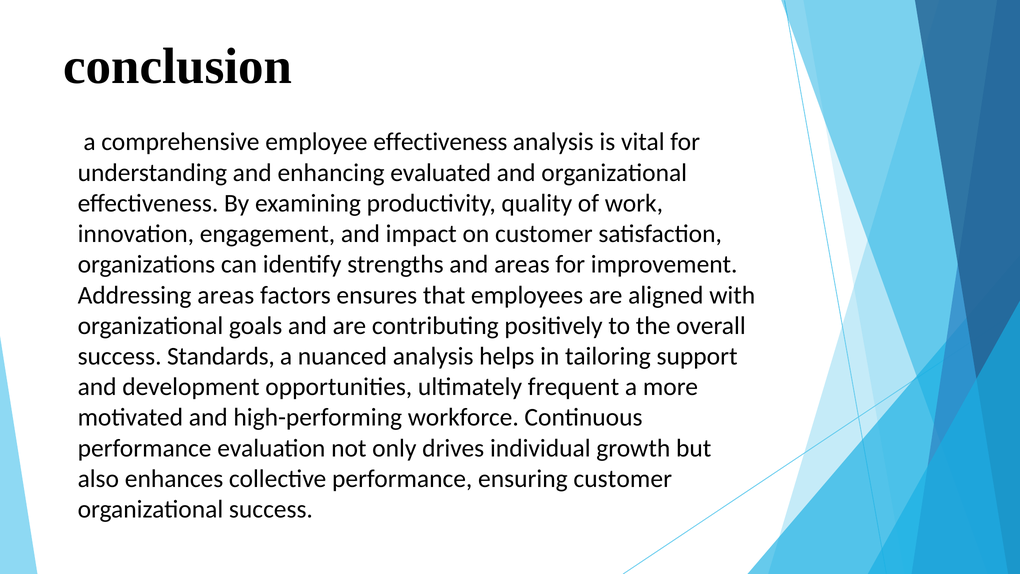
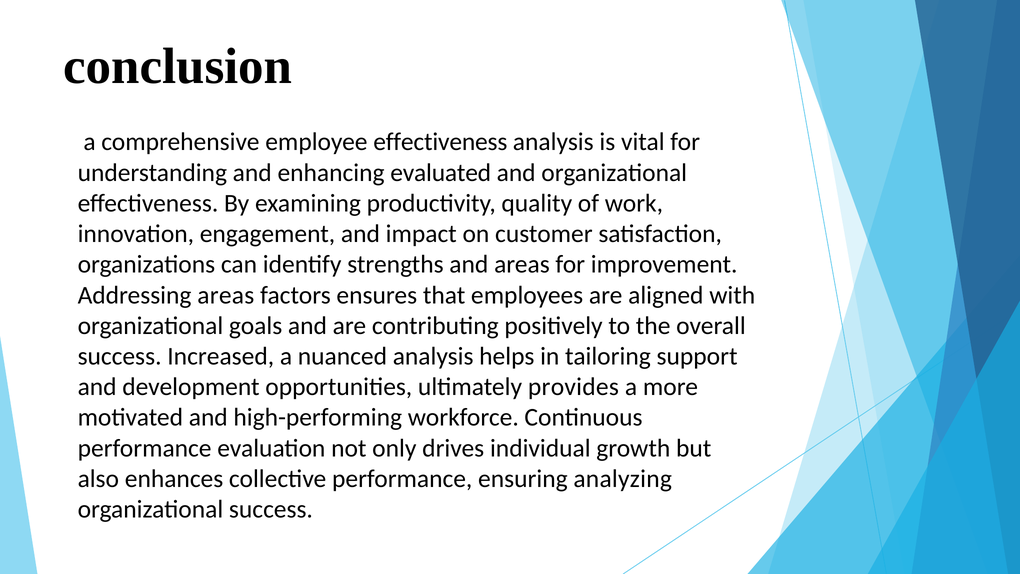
Standards: Standards -> Increased (221, 356)
frequent: frequent -> provides (573, 387)
ensuring customer: customer -> analyzing (623, 479)
